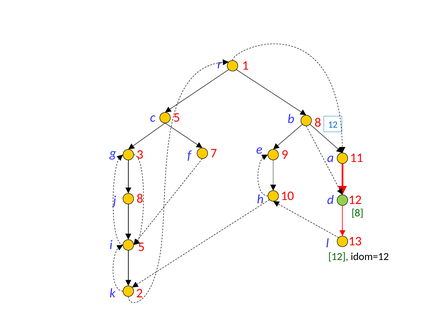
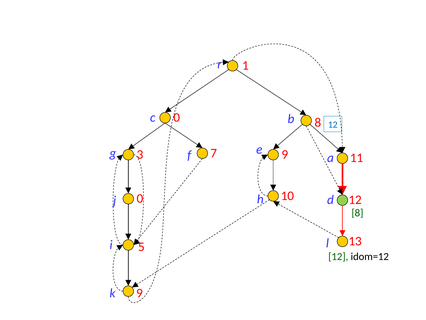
c 5: 5 -> 0 (177, 117)
j 8: 8 -> 0 (140, 198)
k 2: 2 -> 9 (139, 293)
